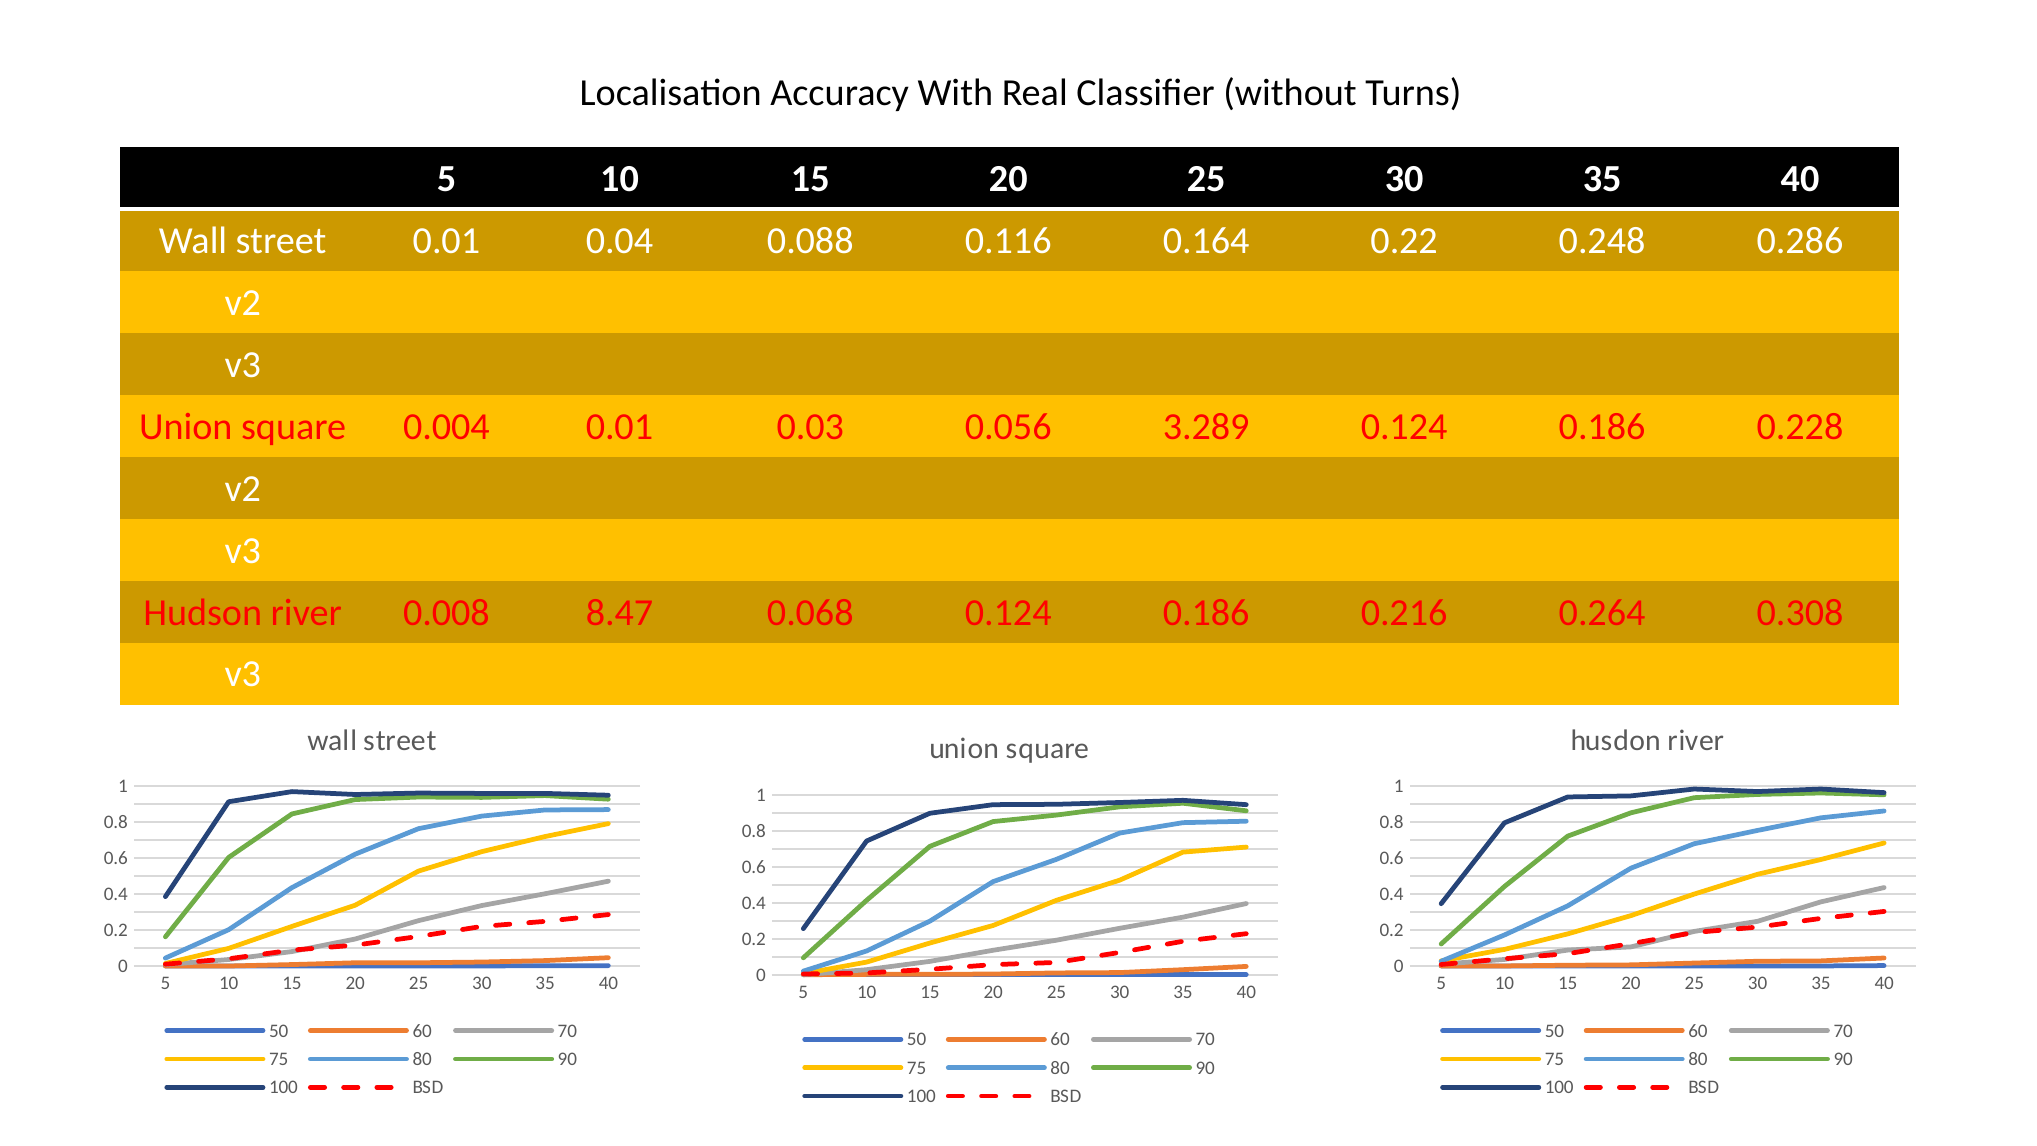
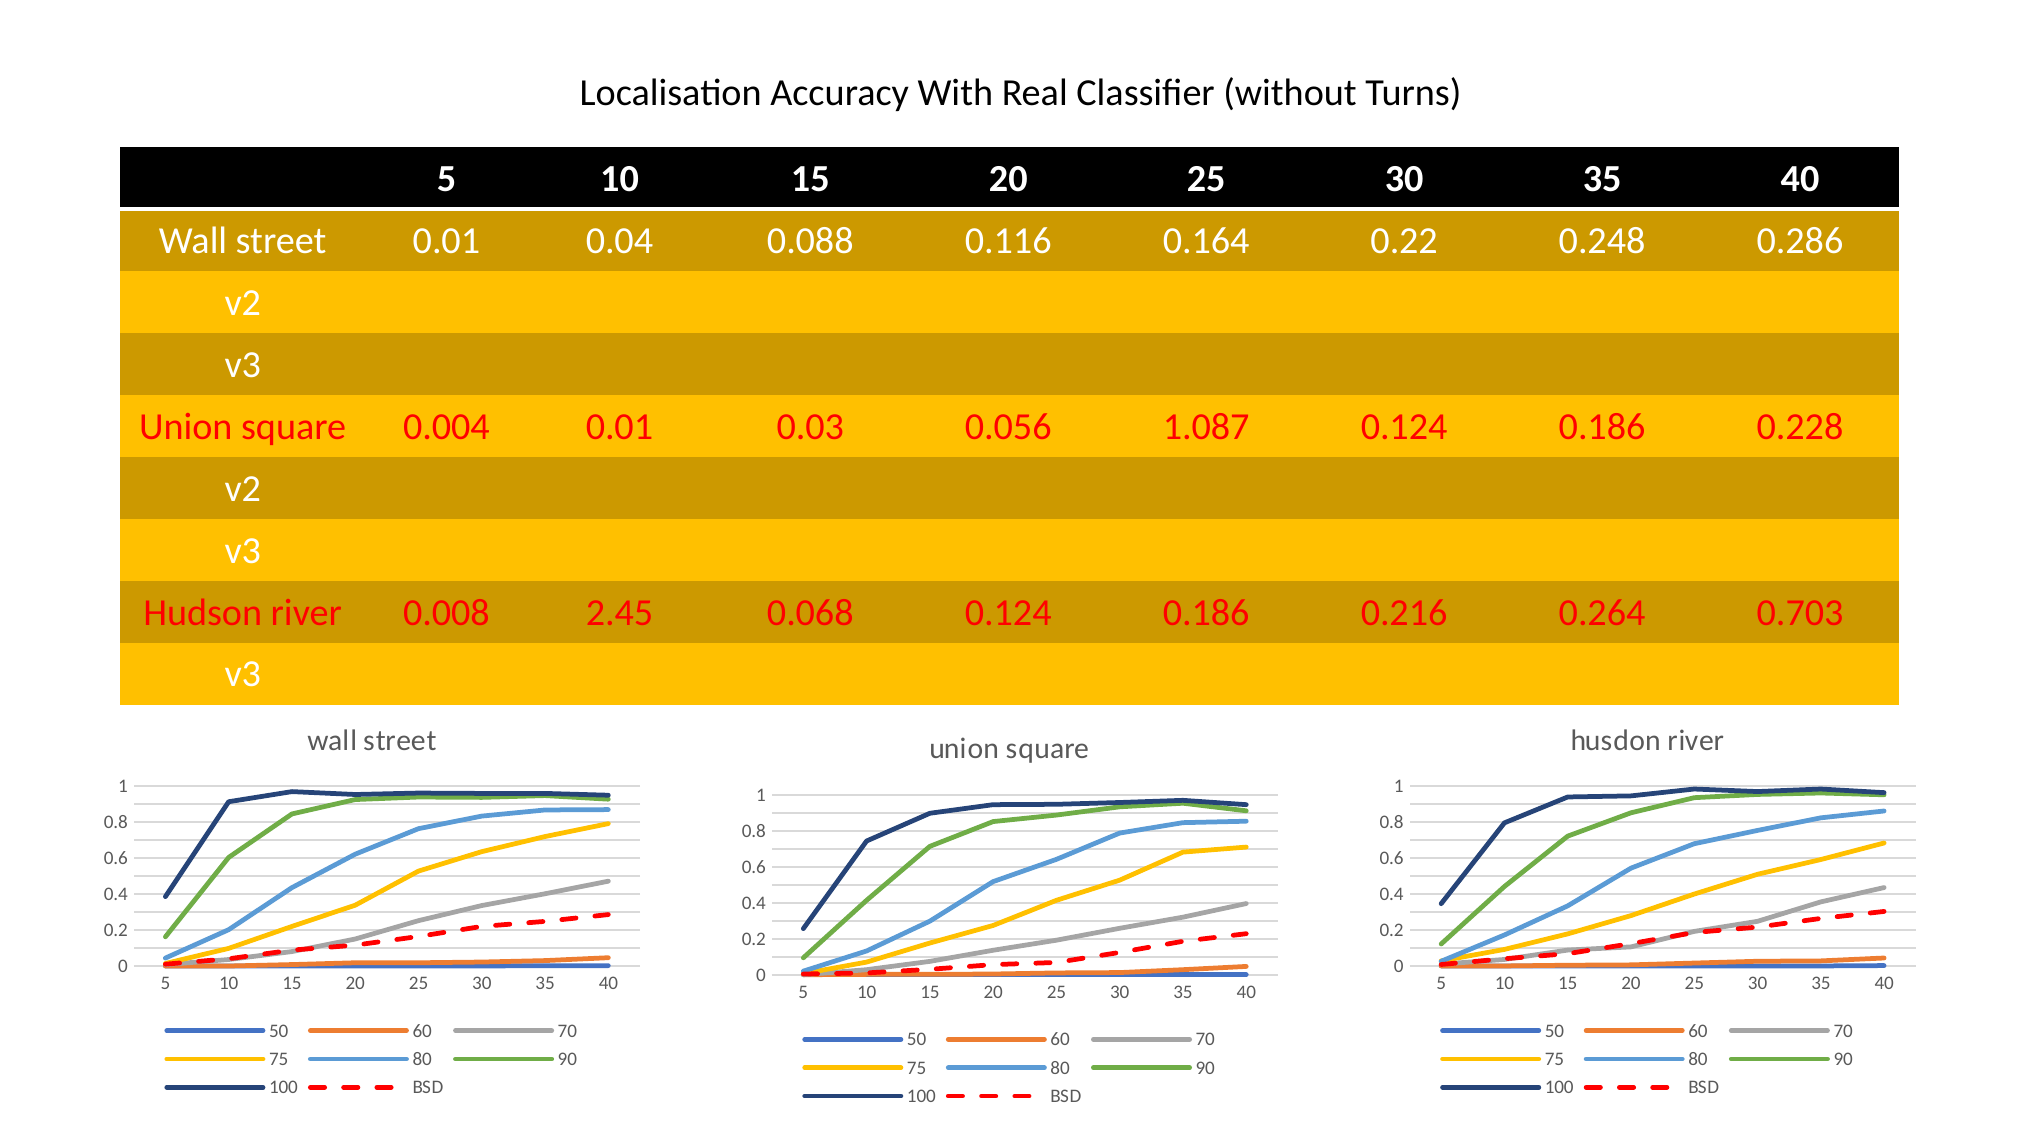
3.289: 3.289 -> 1.087 (1206, 426)
8.47: 8.47 -> 2.45 (619, 612)
0.308: 0.308 -> 0.703 (1800, 612)
